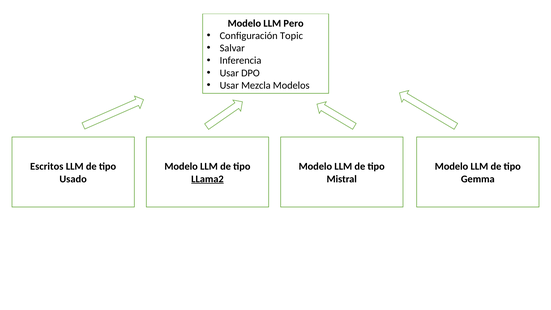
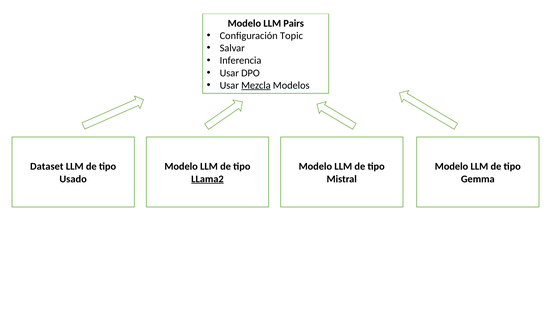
Pero: Pero -> Pairs (294, 23)
Mezcla underline: none -> present (256, 85)
Escritos: Escritos -> Dataset (47, 166)
